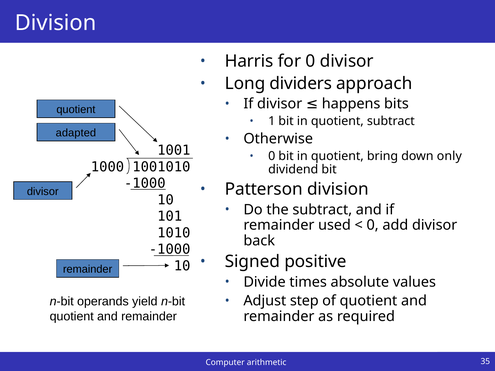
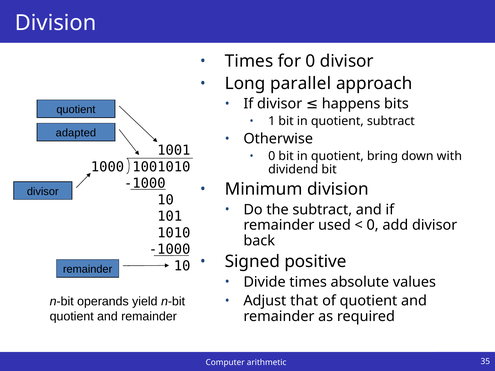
Harris: Harris -> Times (249, 61)
dividers: dividers -> parallel (301, 84)
only: only -> with (449, 156)
Patterson: Patterson -> Minimum (264, 189)
step: step -> that (304, 301)
